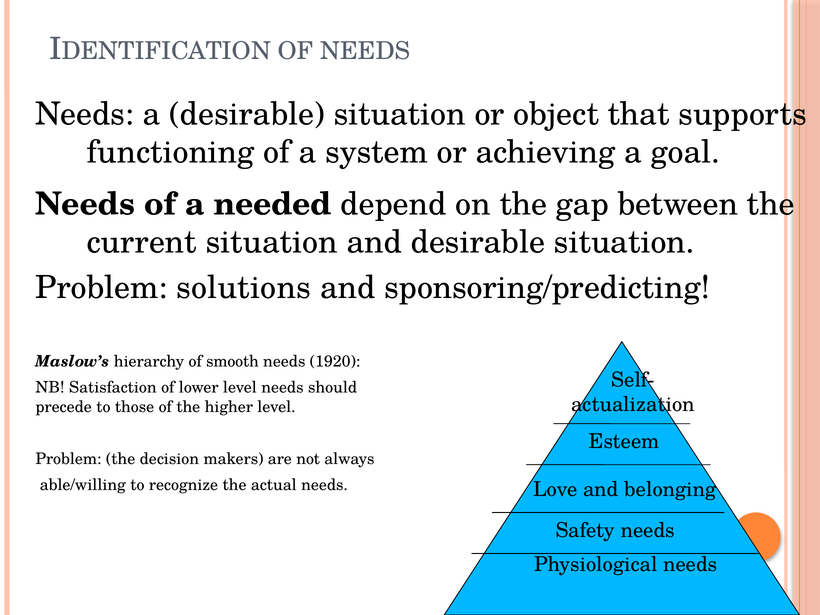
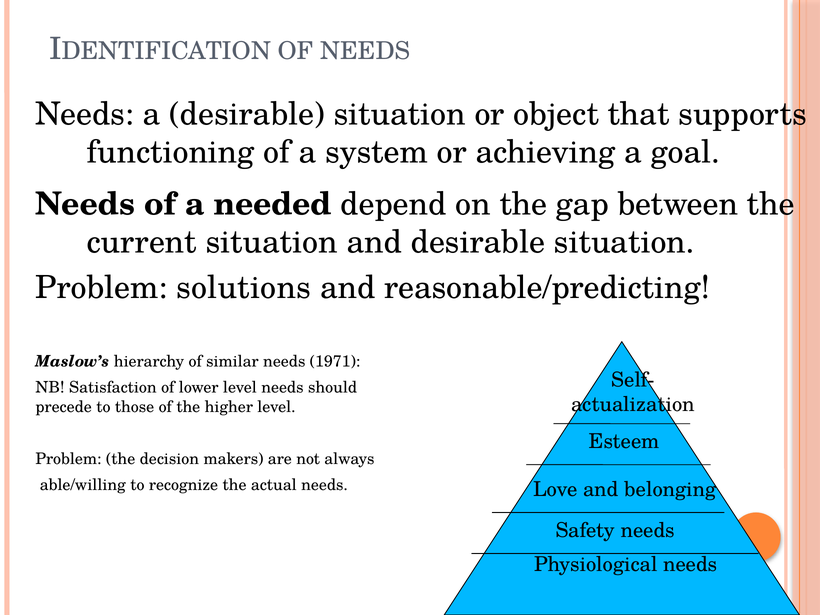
sponsoring/predicting: sponsoring/predicting -> reasonable/predicting (547, 287)
smooth: smooth -> similar (232, 362)
1920: 1920 -> 1971 (335, 362)
